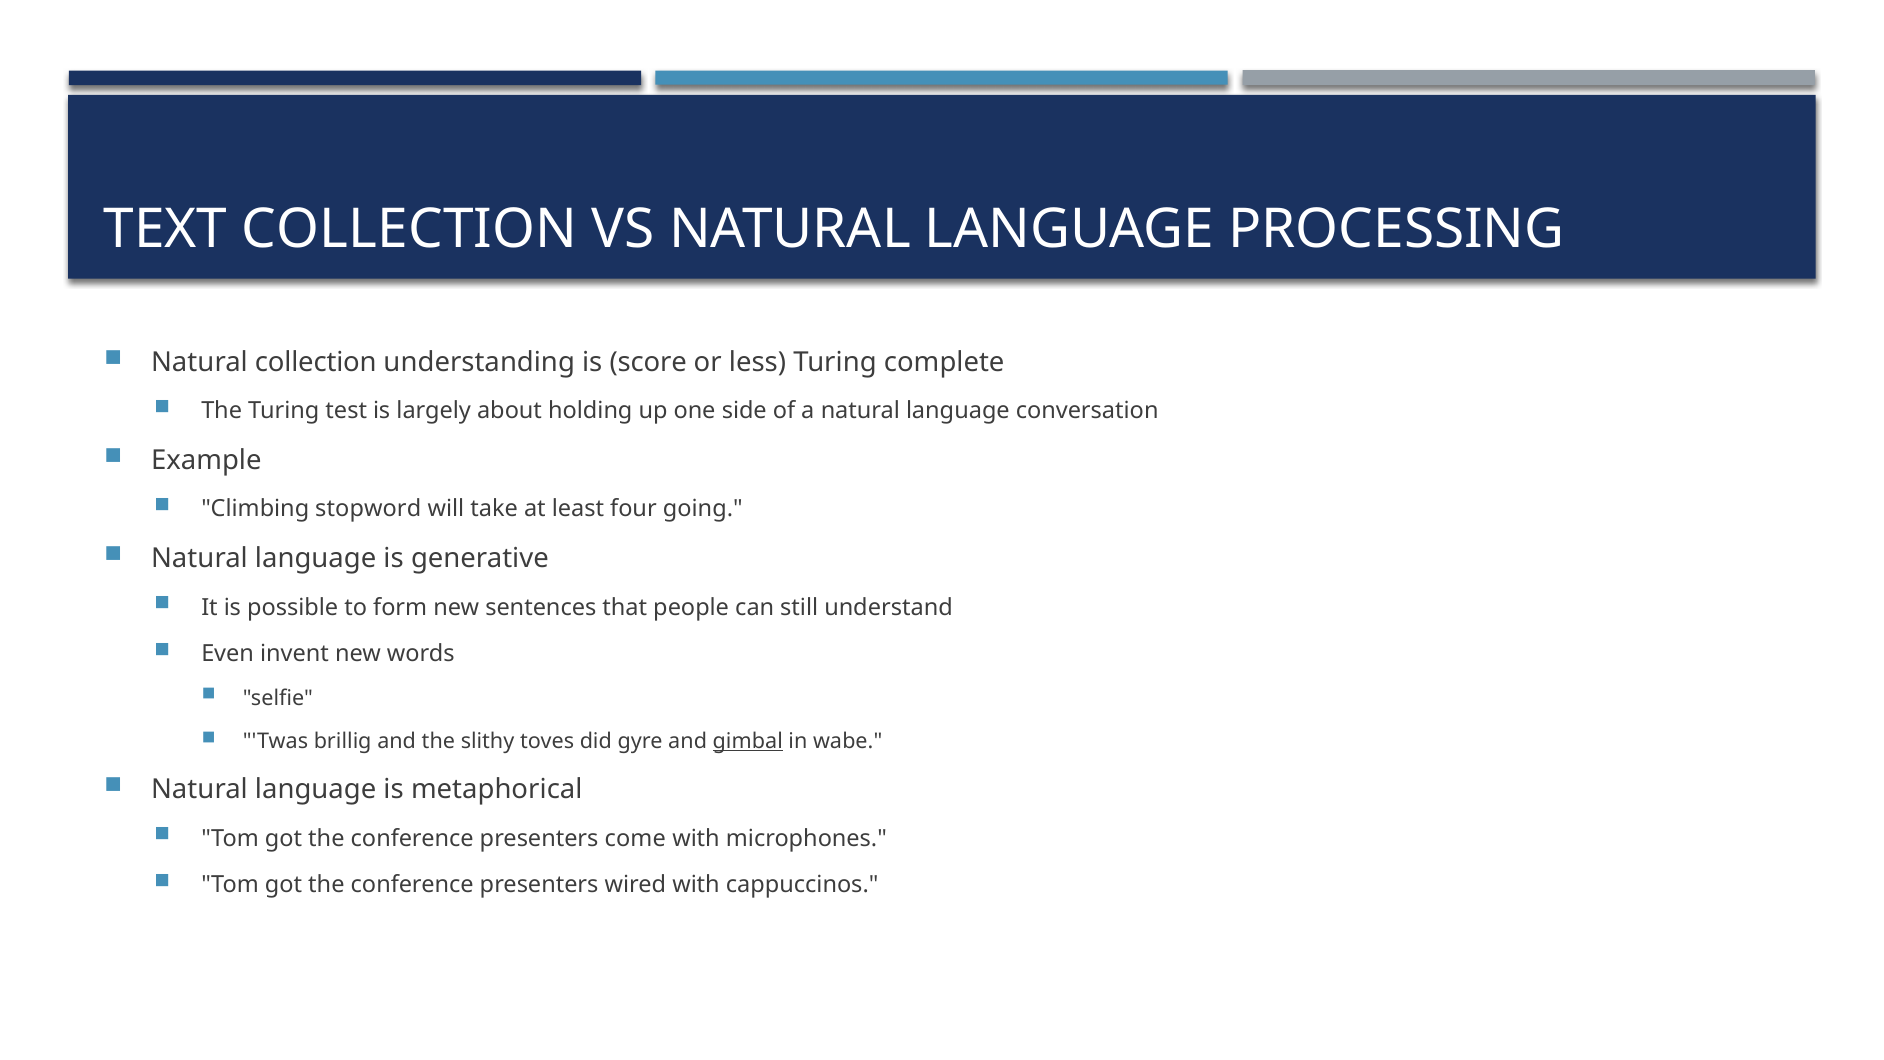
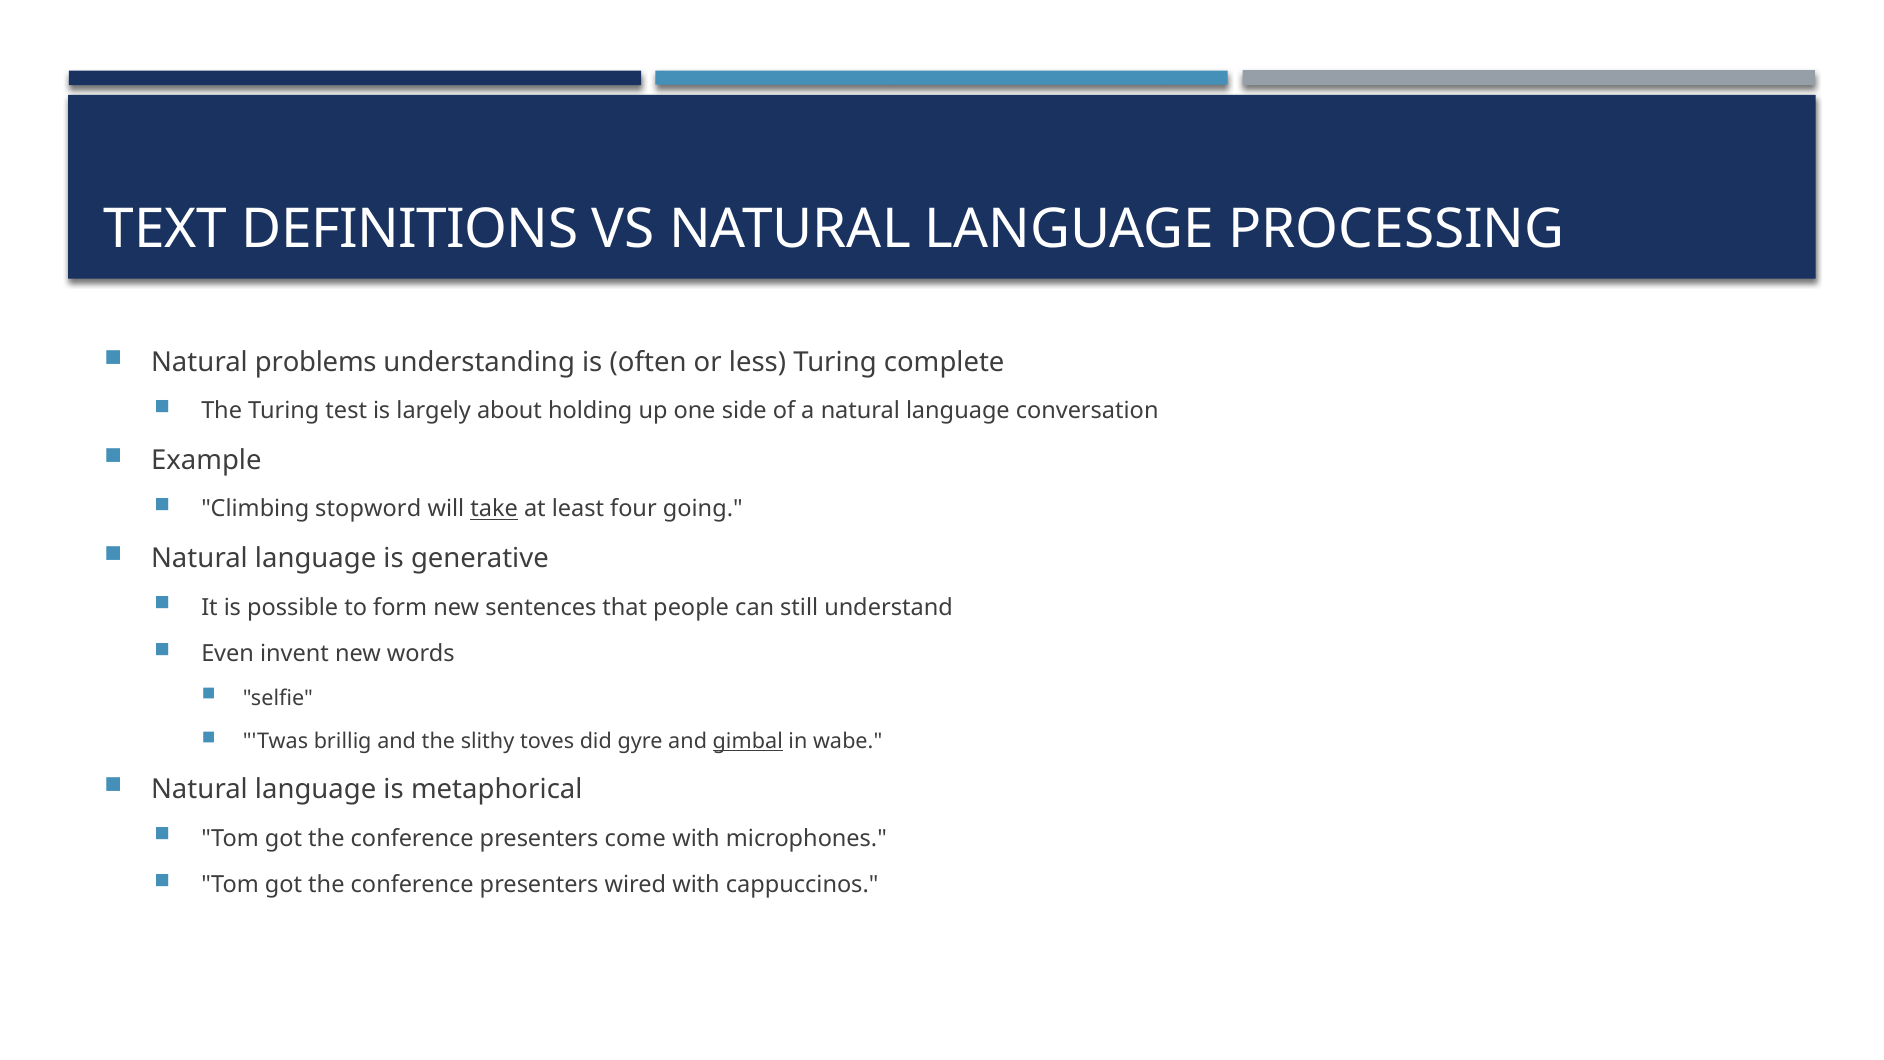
TEXT COLLECTION: COLLECTION -> DEFINITIONS (410, 229)
Natural collection: collection -> problems (316, 362)
score: score -> often (648, 362)
take underline: none -> present (494, 509)
